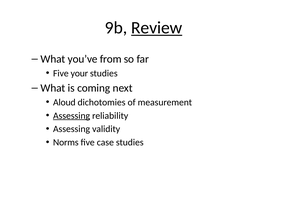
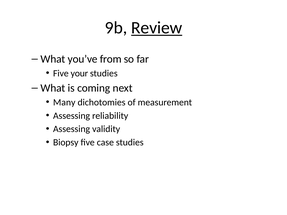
Aloud: Aloud -> Many (64, 102)
Assessing underline: present -> none (72, 116)
Norms: Norms -> Biopsy (66, 143)
